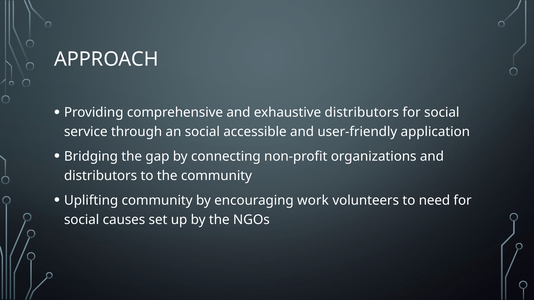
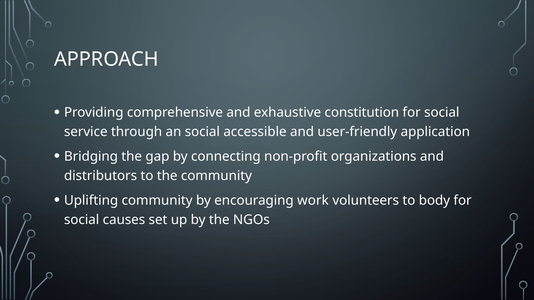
exhaustive distributors: distributors -> constitution (362, 113)
need: need -> body (434, 201)
